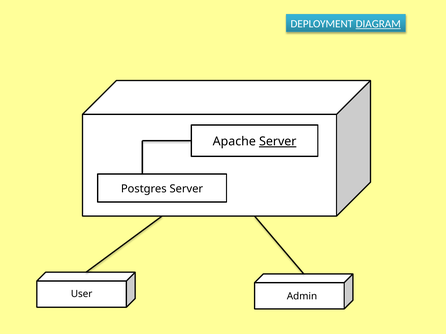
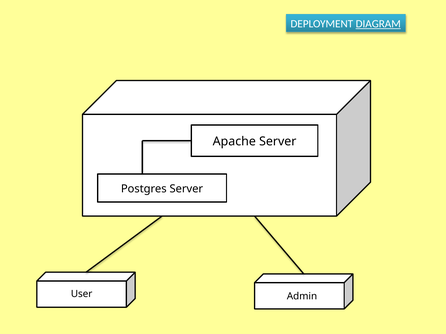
Server underline: present -> none (278, 142)
